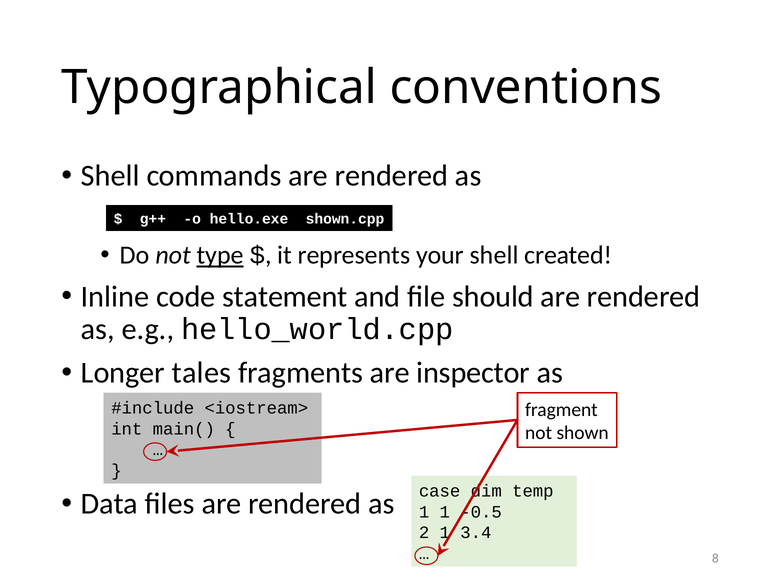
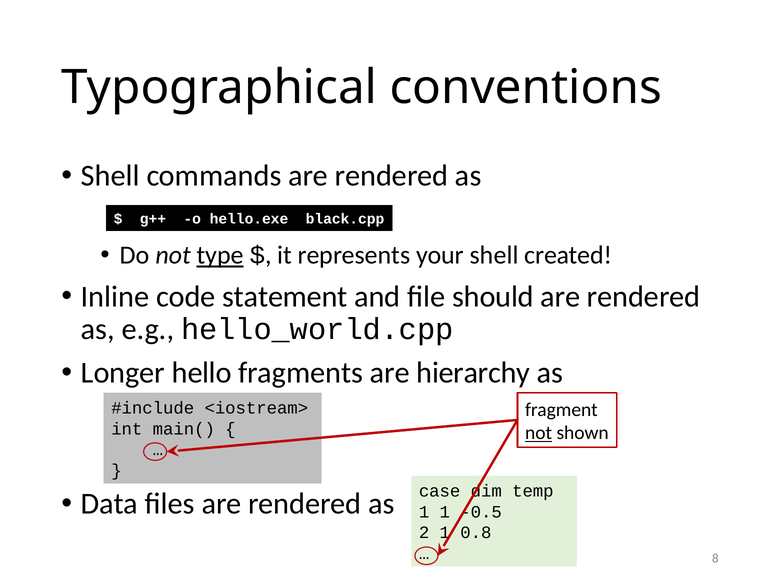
shown.cpp: shown.cpp -> black.cpp (345, 219)
tales: tales -> hello (202, 373)
inspector: inspector -> hierarchy (473, 373)
not underline: none -> present (539, 433)
3.4: 3.4 -> 0.8 (476, 533)
